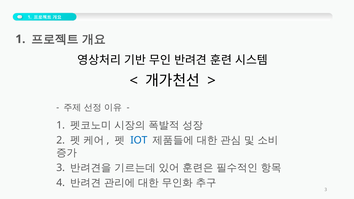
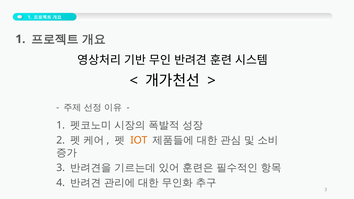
IOT colour: blue -> orange (139, 140)
